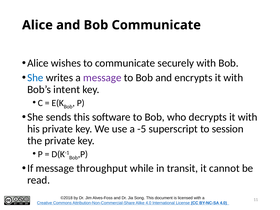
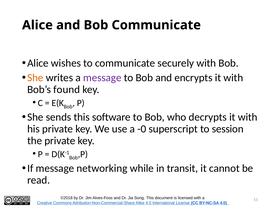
She colour: blue -> orange (35, 78)
intent: intent -> found (67, 90)
-5: -5 -> -0 (142, 129)
throughput: throughput -> networking (102, 168)
